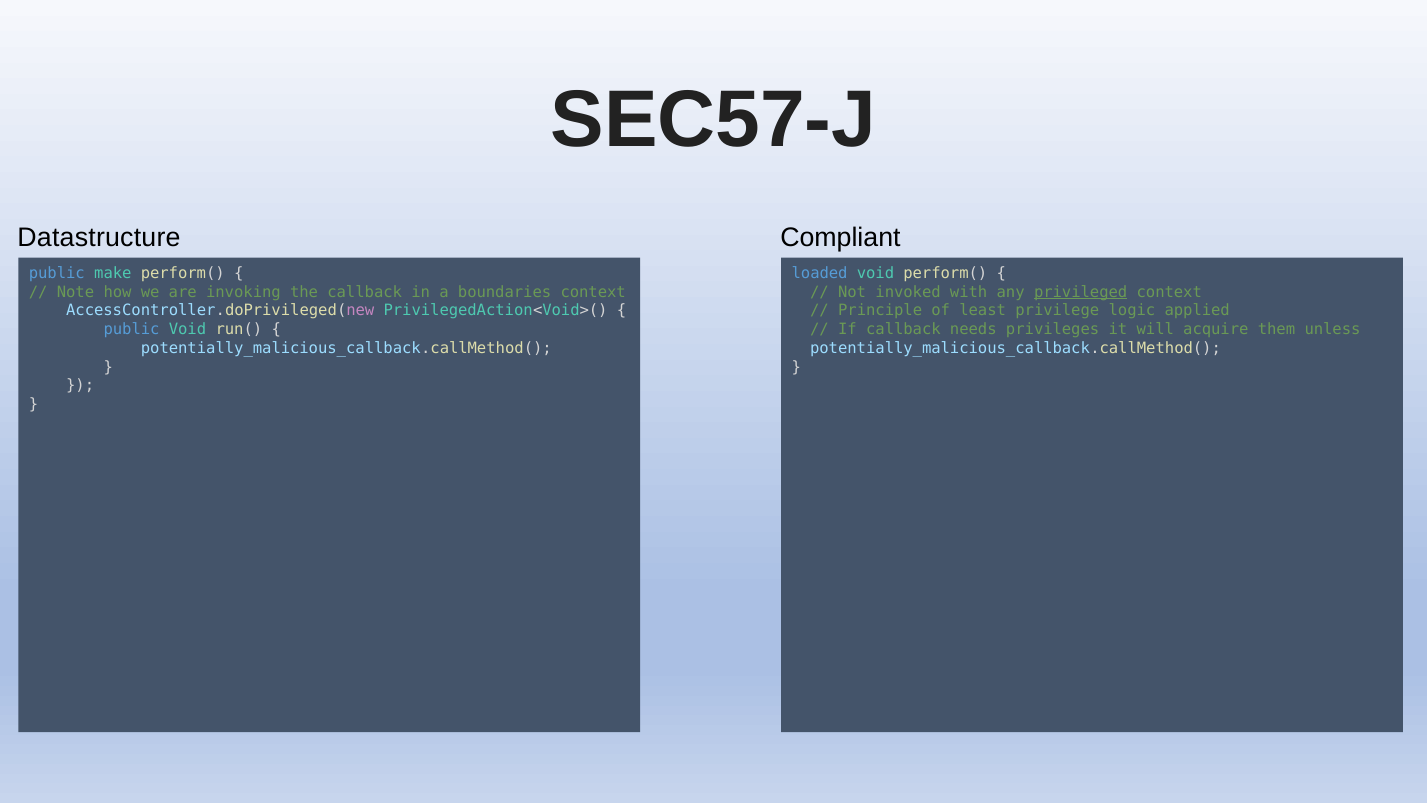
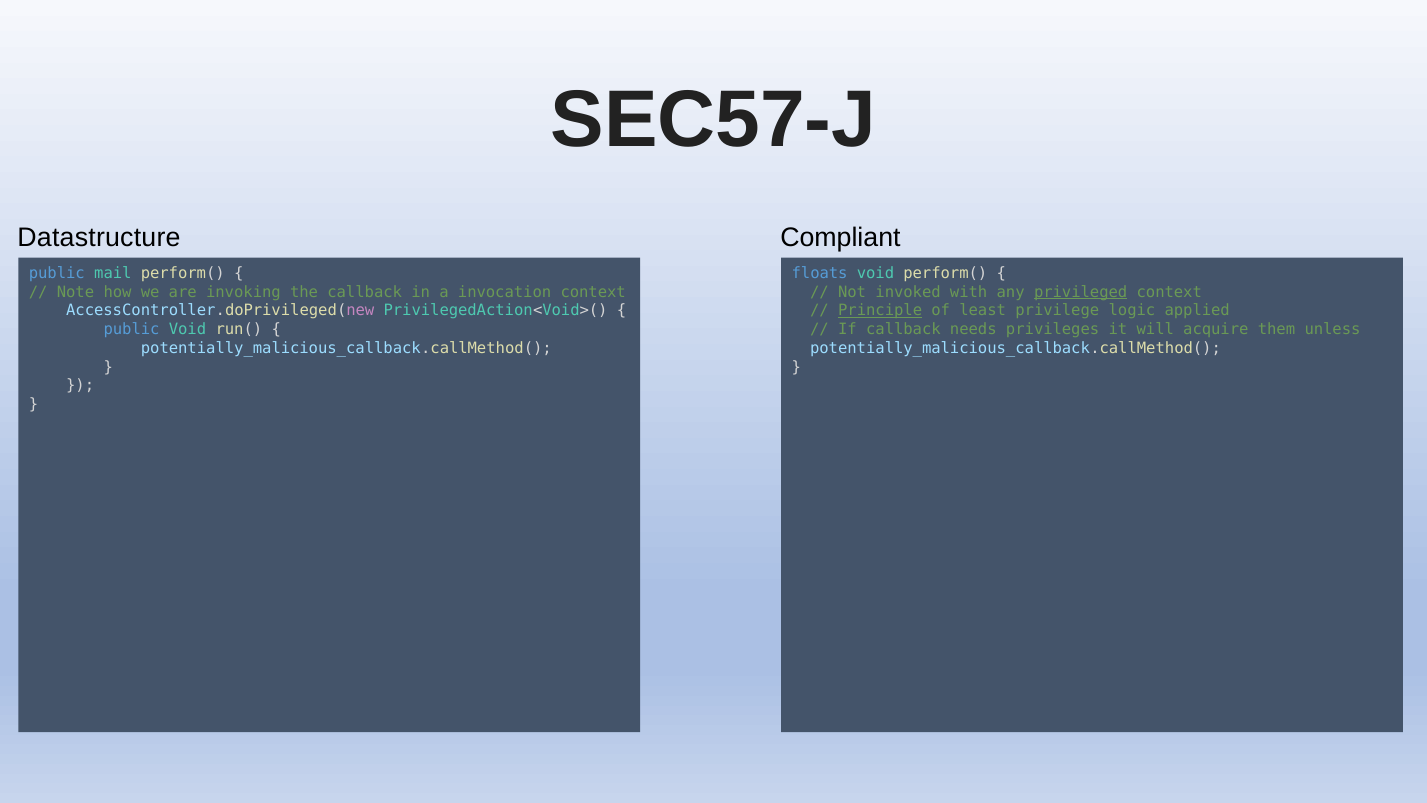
make: make -> mail (113, 273)
loaded: loaded -> floats (820, 273)
boundaries: boundaries -> invocation (505, 292)
Principle underline: none -> present (880, 311)
